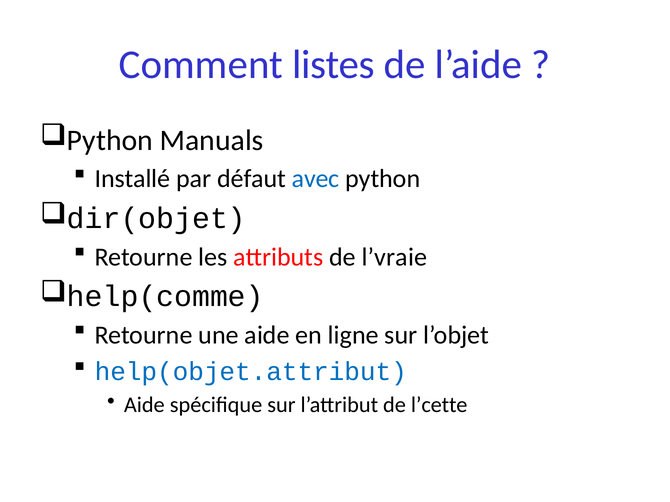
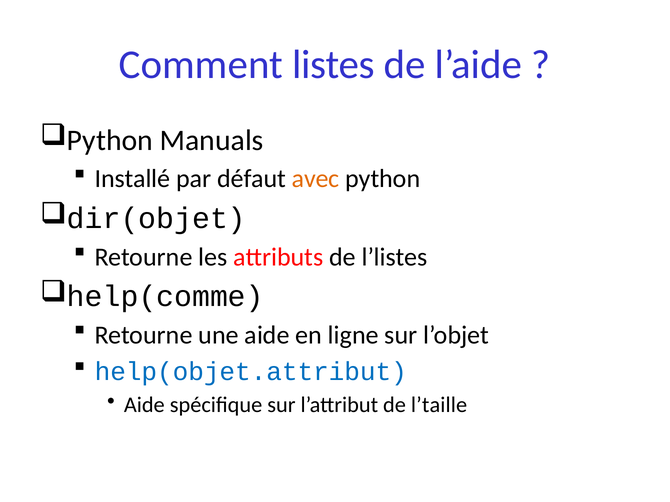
avec colour: blue -> orange (316, 179)
l’vraie: l’vraie -> l’listes (395, 257)
l’cette: l’cette -> l’taille (439, 405)
